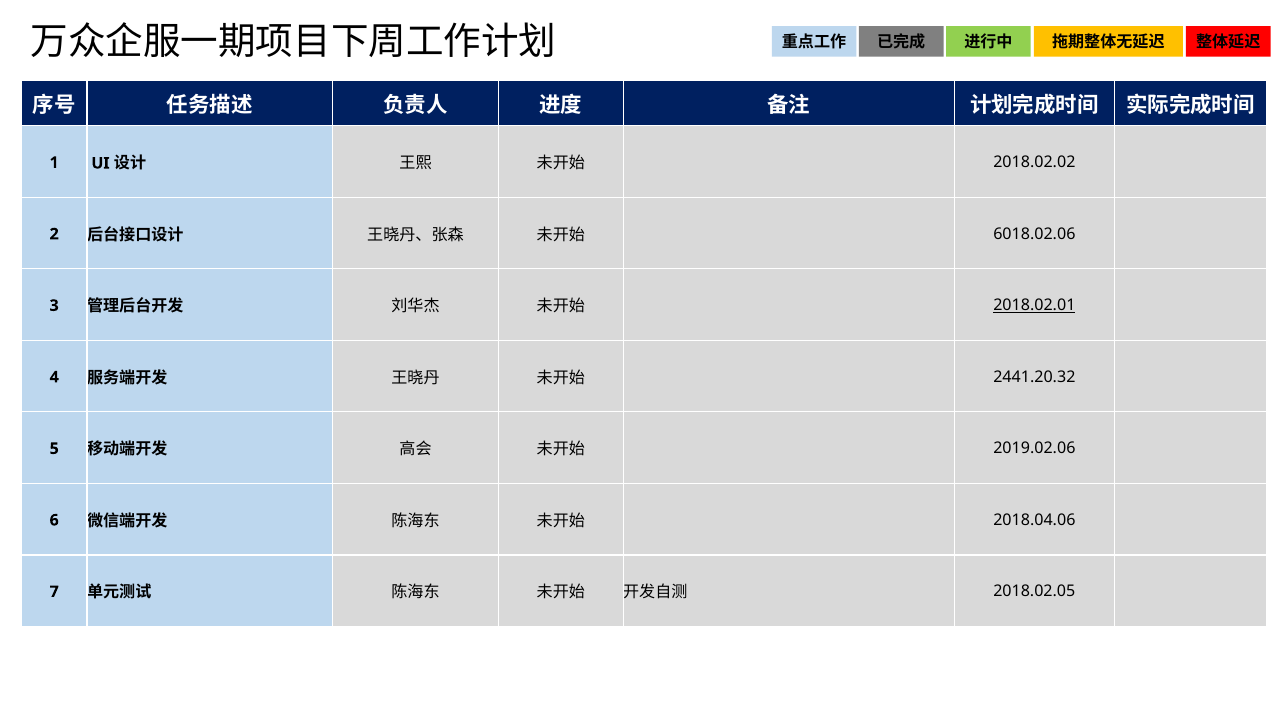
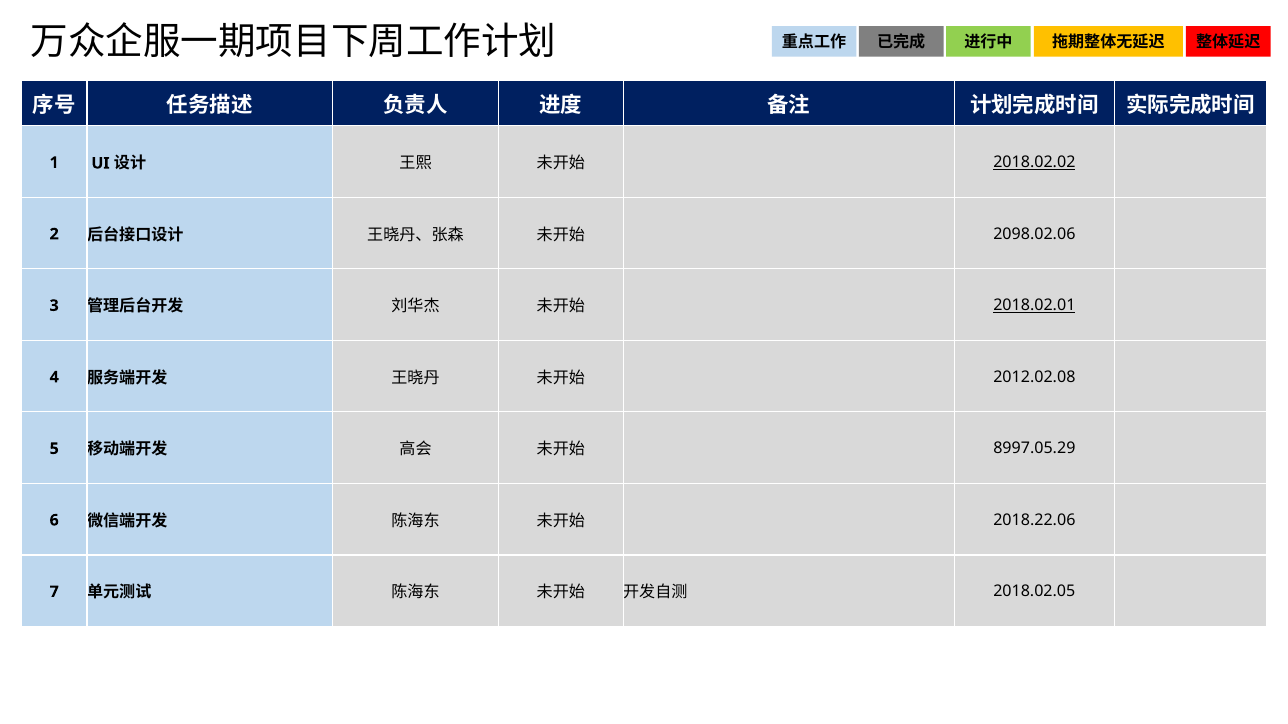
2018.02.02 underline: none -> present (1034, 163)
6018.02.06: 6018.02.06 -> 2098.02.06 (1034, 234)
2441.20.32: 2441.20.32 -> 2012.02.08 (1034, 377)
2019.02.06: 2019.02.06 -> 8997.05.29 (1034, 449)
2018.04.06: 2018.04.06 -> 2018.22.06 (1034, 521)
